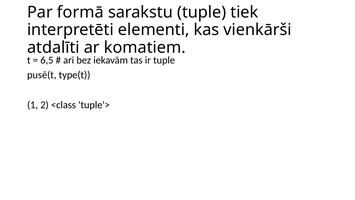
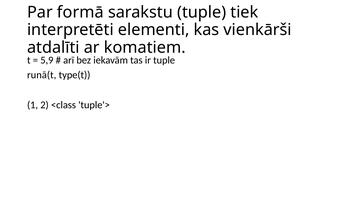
6,5: 6,5 -> 5,9 (47, 60)
pusē(t: pusē(t -> runā(t (42, 75)
